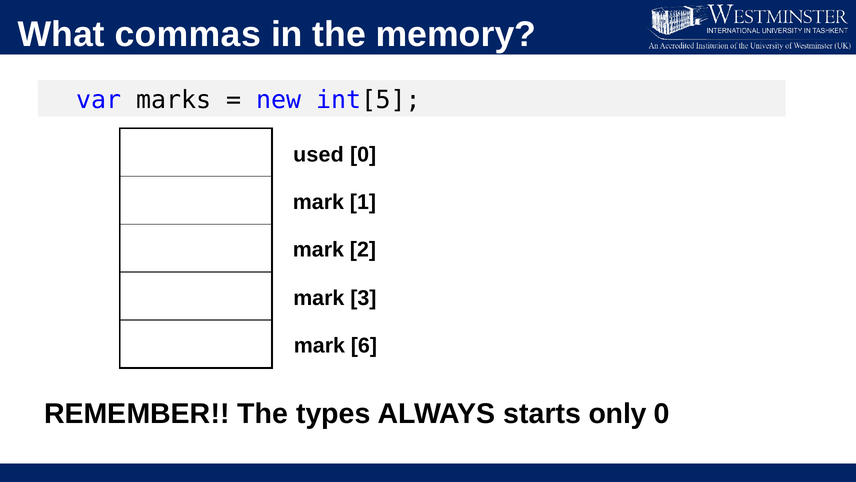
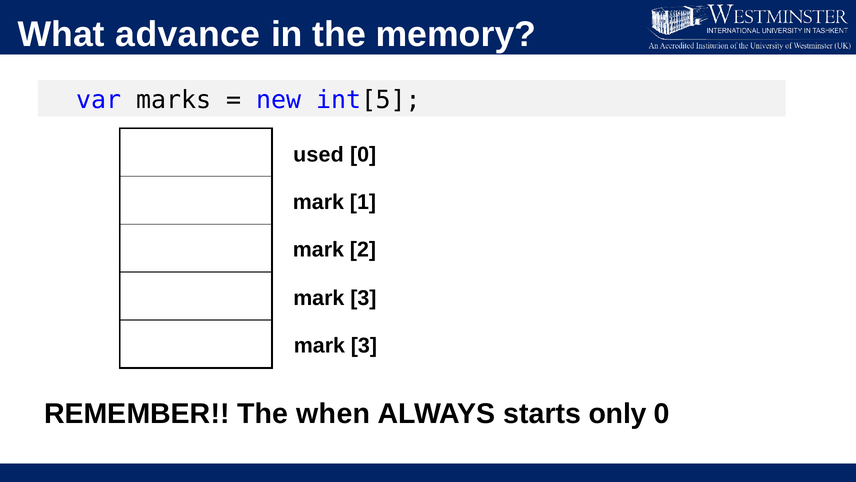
commas: commas -> advance (188, 34)
6: 6 -> 3 (364, 345)
types: types -> when (333, 413)
